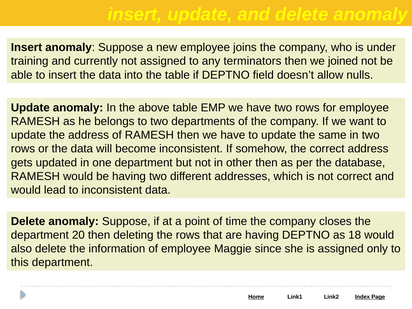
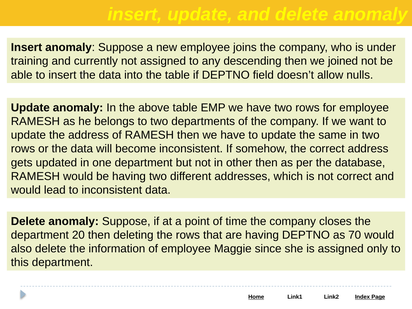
terminators: terminators -> descending (253, 61)
18: 18 -> 70 (355, 235)
